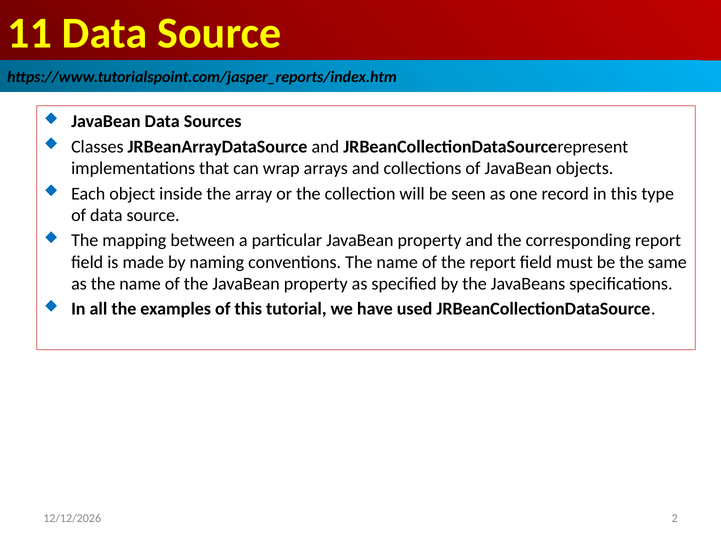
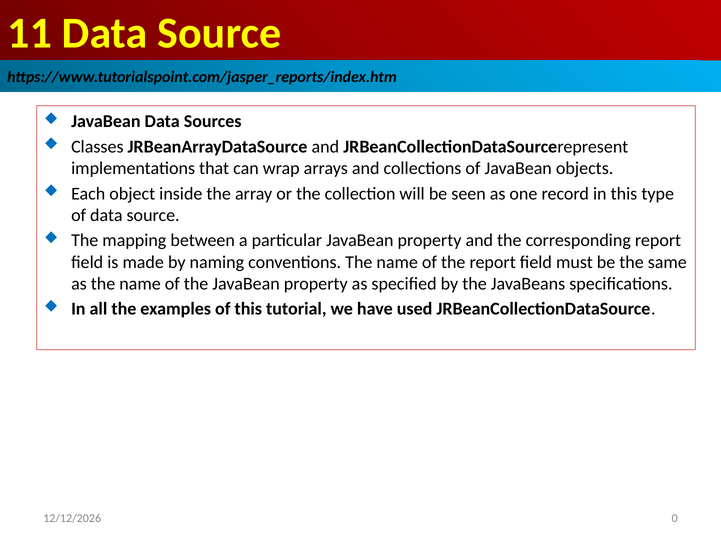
2: 2 -> 0 (675, 518)
